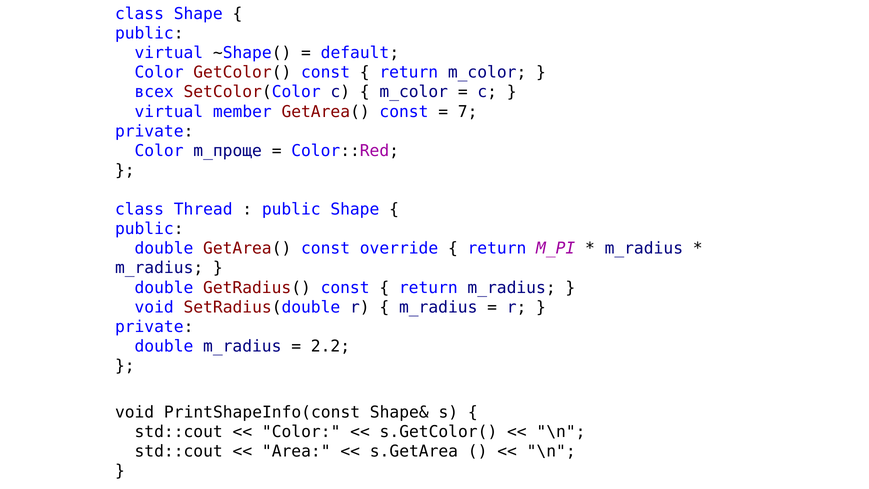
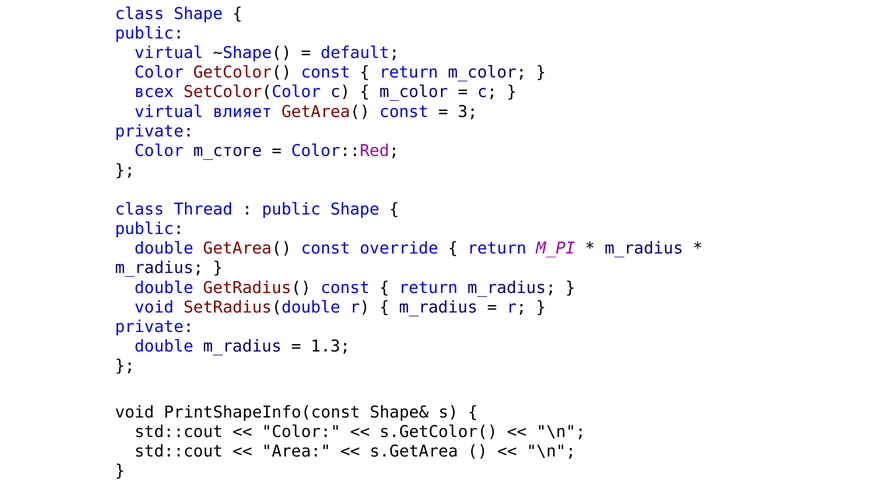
member: member -> влияет (242, 112)
7: 7 -> 3 (468, 112)
m_проще: m_проще -> m_стоге (228, 151)
2.2: 2.2 -> 1.3 (330, 346)
